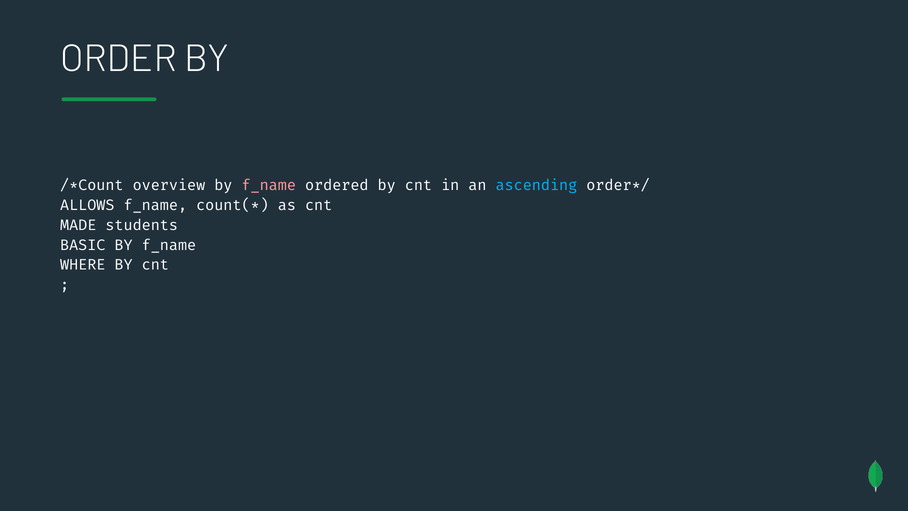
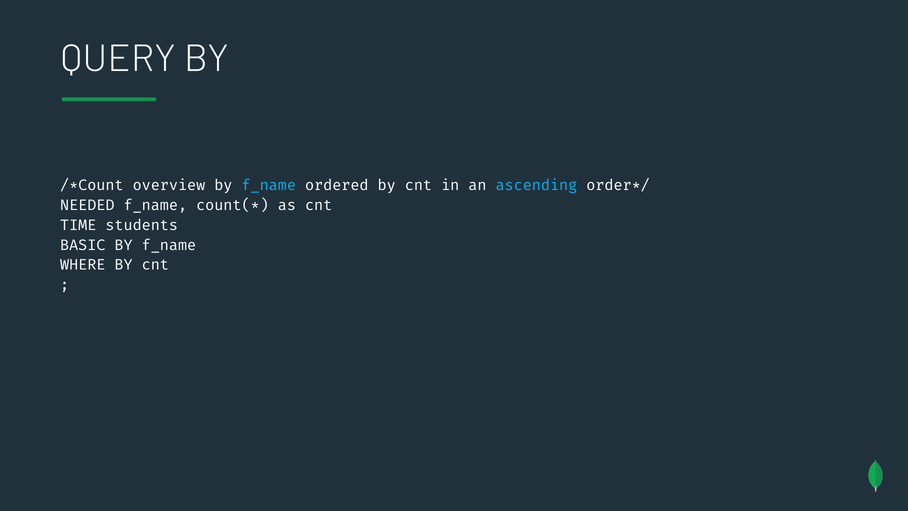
ORDER: ORDER -> QUERY (118, 59)
f_name colour: pink -> light blue (269, 185)
ALLOWS: ALLOWS -> NEEDED (87, 205)
MADE: MADE -> TIME (78, 225)
